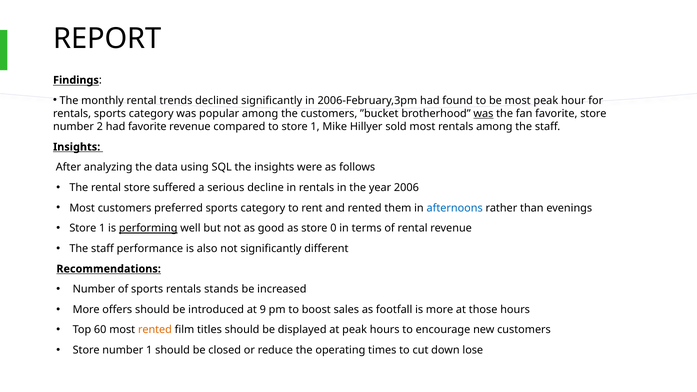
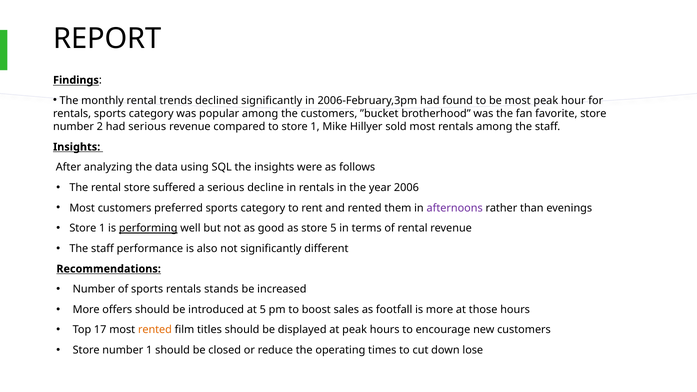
was underline: present -> none (483, 114)
had favorite: favorite -> serious (147, 127)
afternoons colour: blue -> purple (455, 208)
store 0: 0 -> 5 (333, 228)
at 9: 9 -> 5 (263, 310)
60: 60 -> 17 (100, 330)
